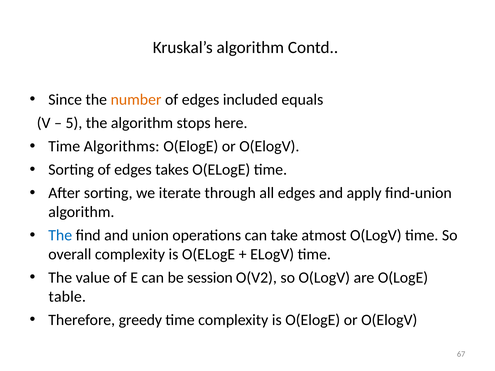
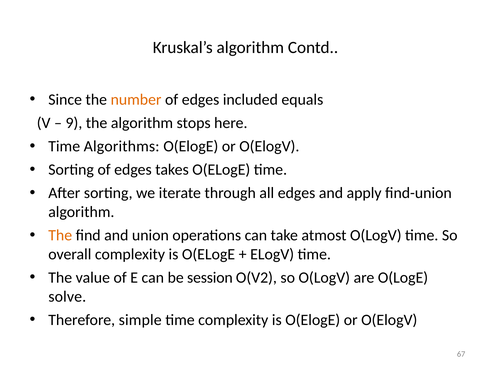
5: 5 -> 9 (74, 123)
The colour: blue -> orange (60, 235)
table: table -> solve (67, 297)
greedy: greedy -> simple (140, 320)
